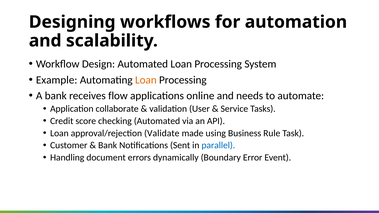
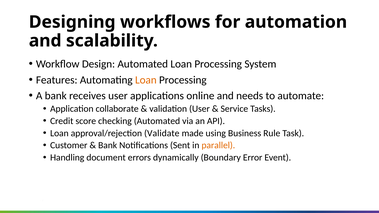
Example: Example -> Features (57, 80)
receives flow: flow -> user (118, 96)
parallel colour: blue -> orange (218, 145)
